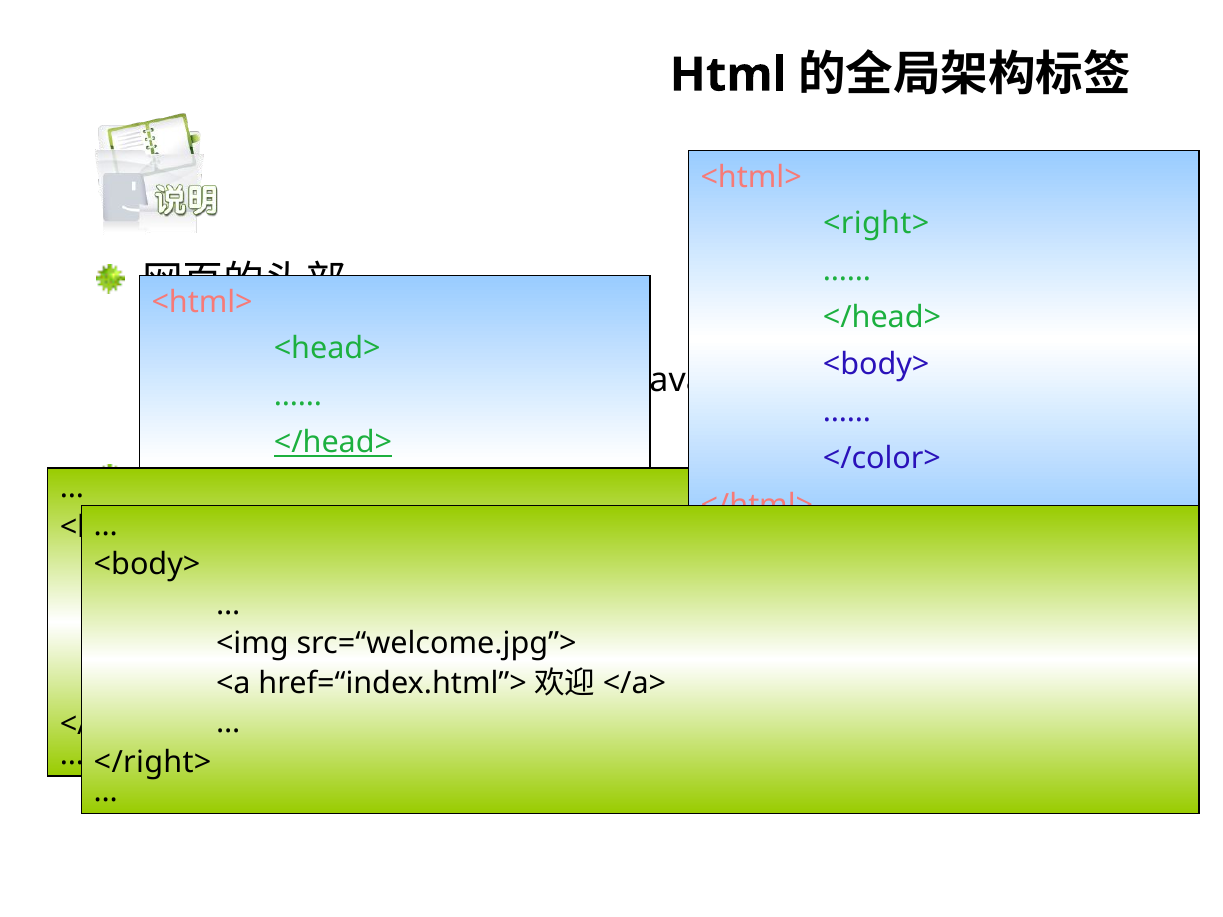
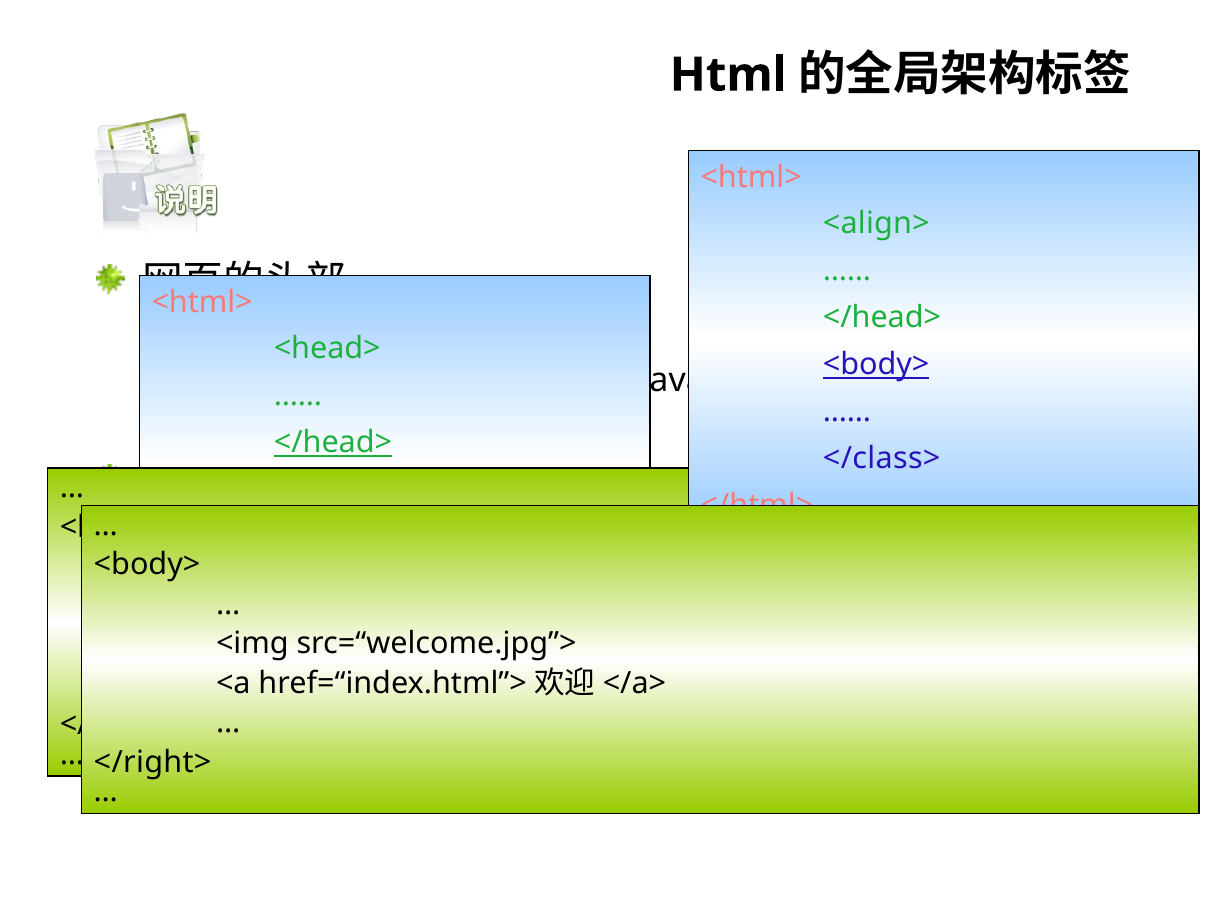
<right>: <right> -> <align> (876, 224)
<body> underline: none -> present (876, 365)
</color>: </color> -> </class> (882, 458)
